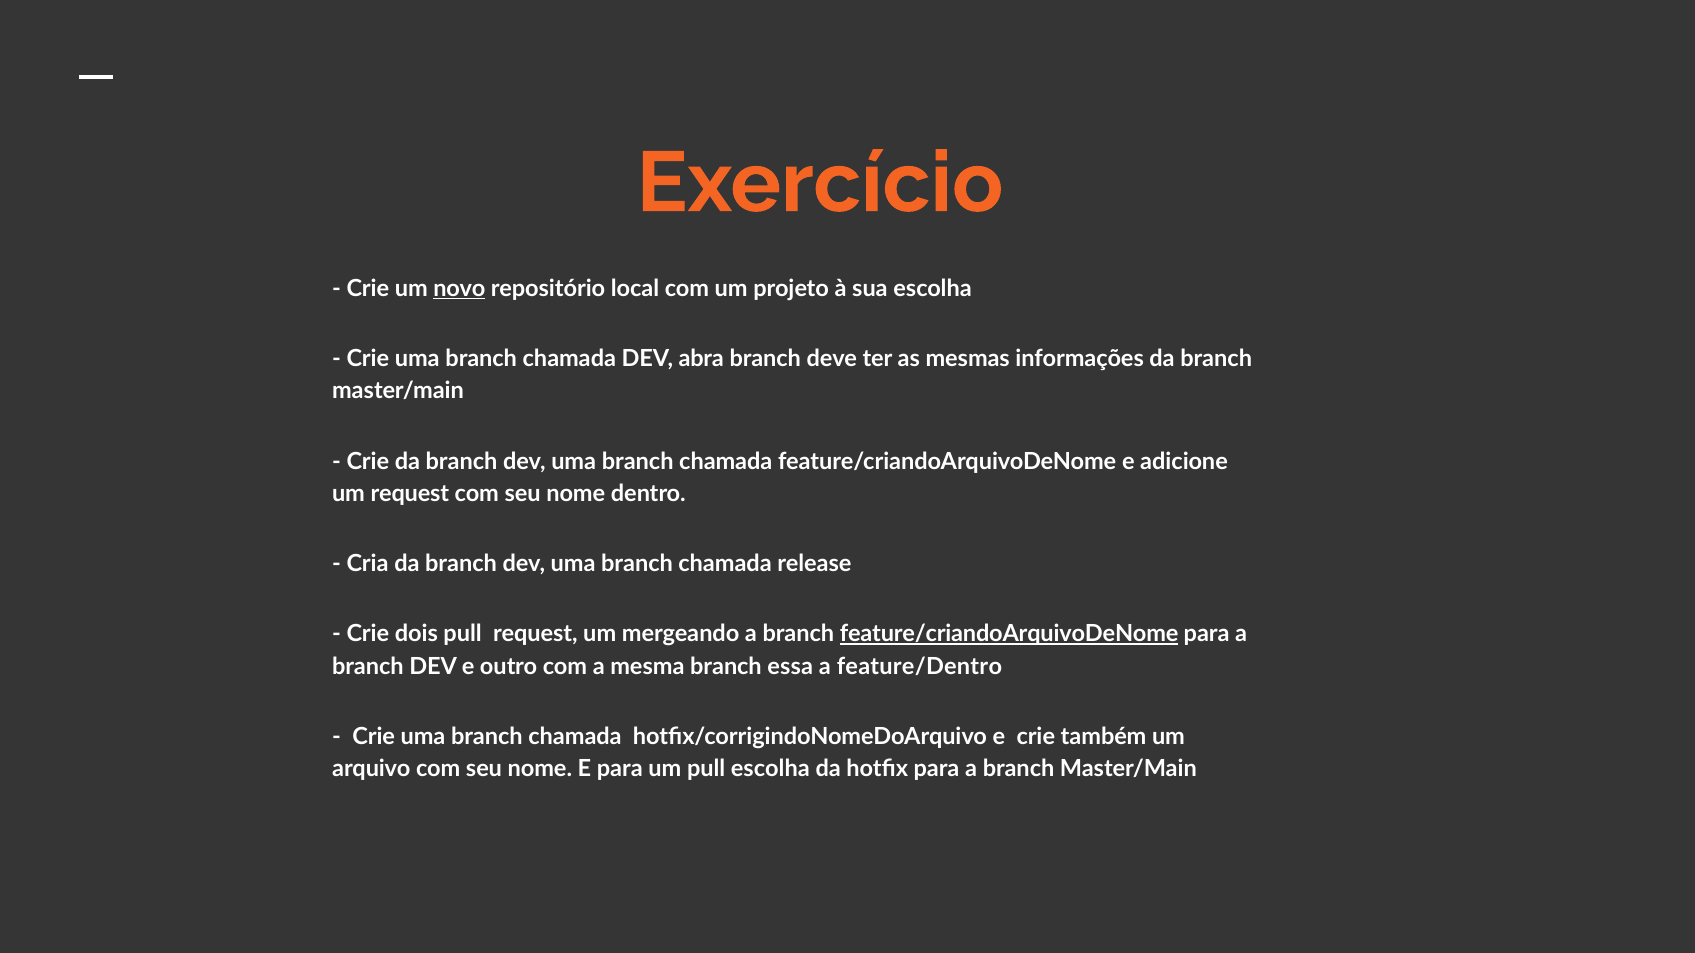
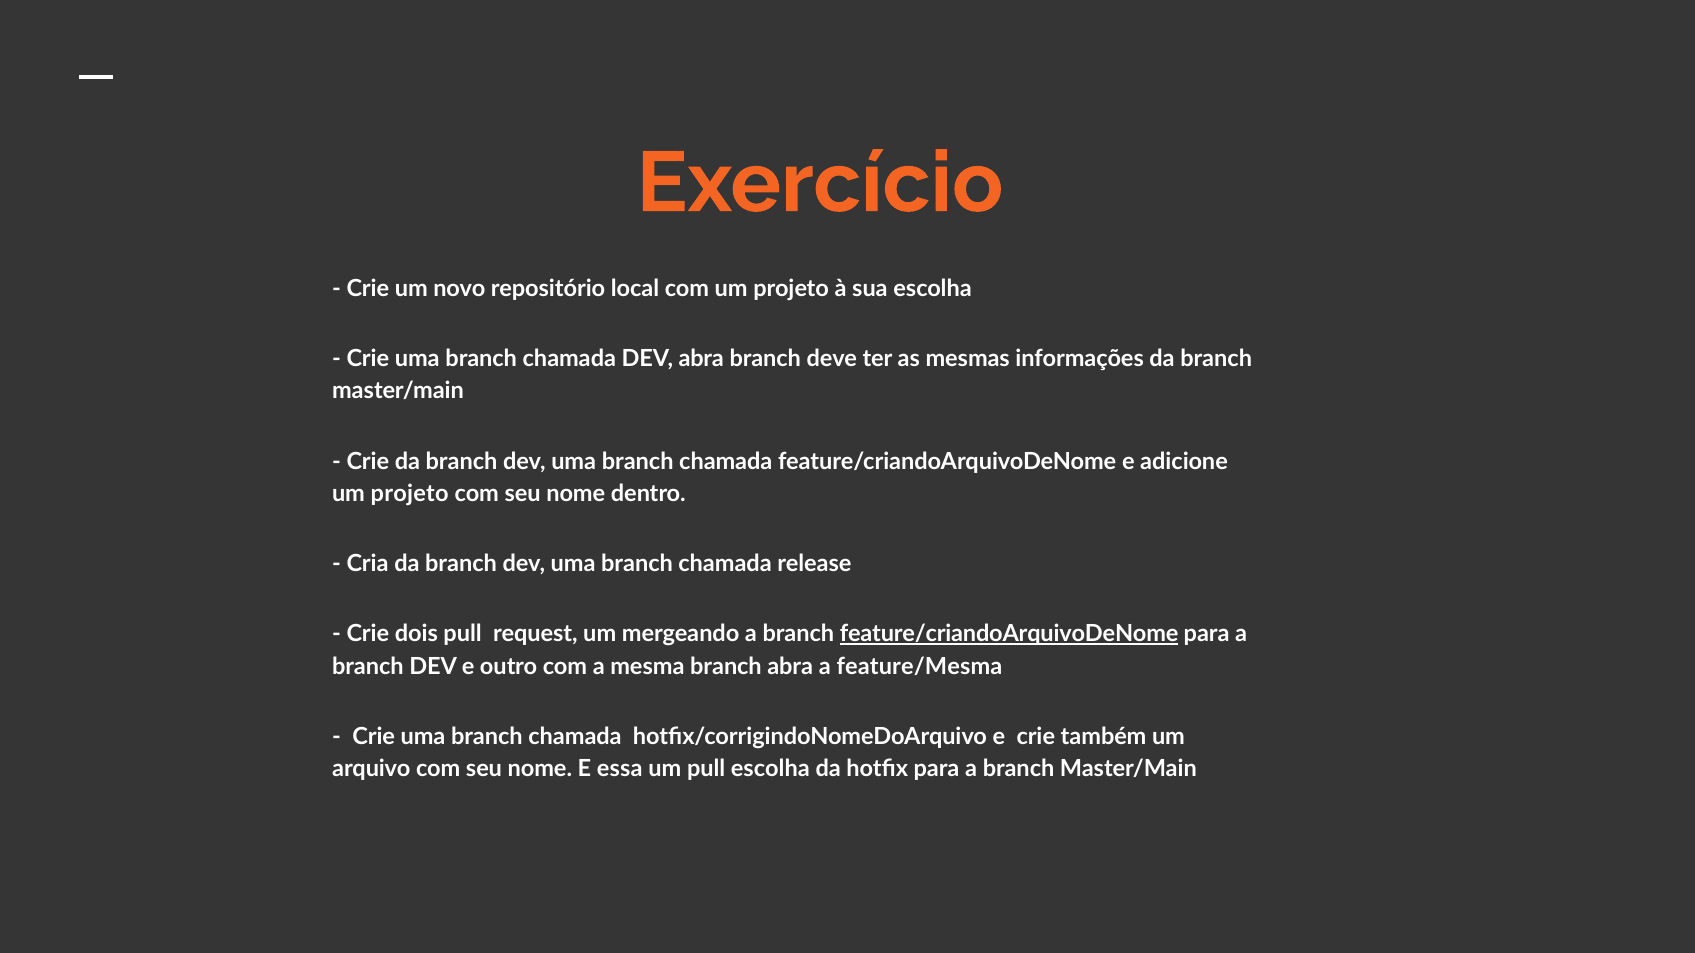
novo underline: present -> none (459, 289)
request: request -> projeto (410, 494)
branch essa: essa -> abra (790, 667)
feature/Dentro: feature/Dentro -> feature/Mesma (919, 667)
E para: para -> essa (620, 769)
